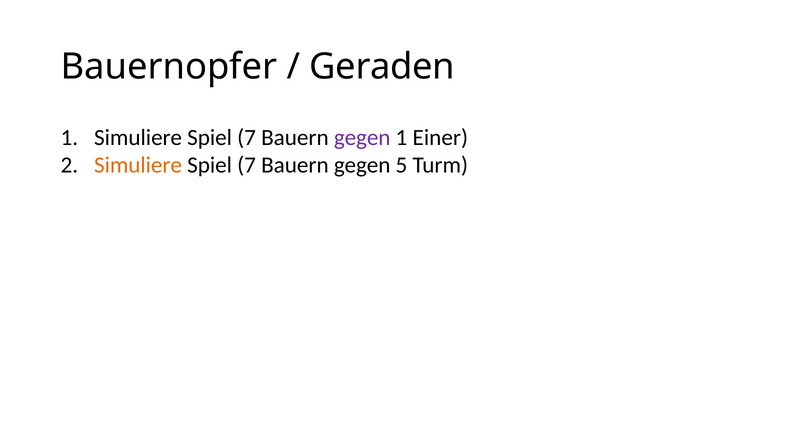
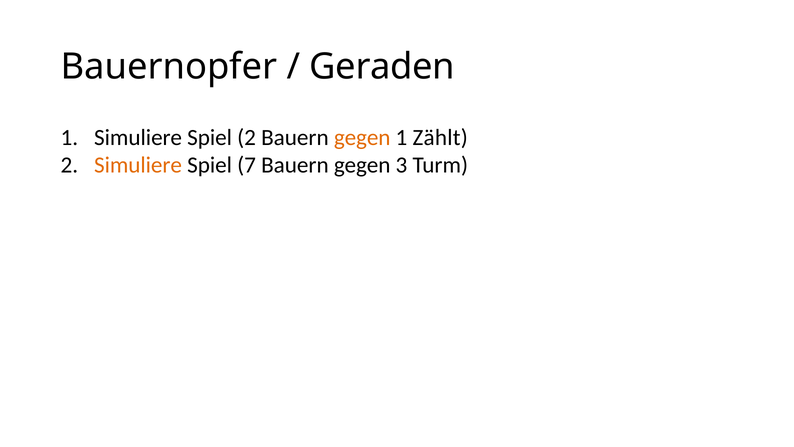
1 Simuliere Spiel 7: 7 -> 2 (247, 137)
gegen colour: purple -> orange (362, 137)
Einer: Einer -> Zählt (440, 137)
5: 5 -> 3 (401, 165)
